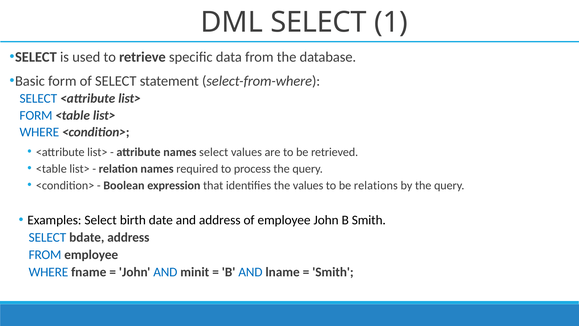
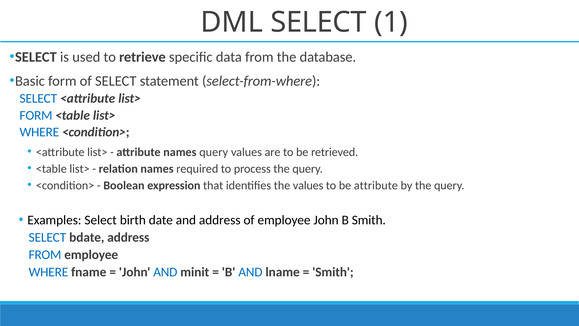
names select: select -> query (214, 152)
be relations: relations -> attribute (376, 185)
